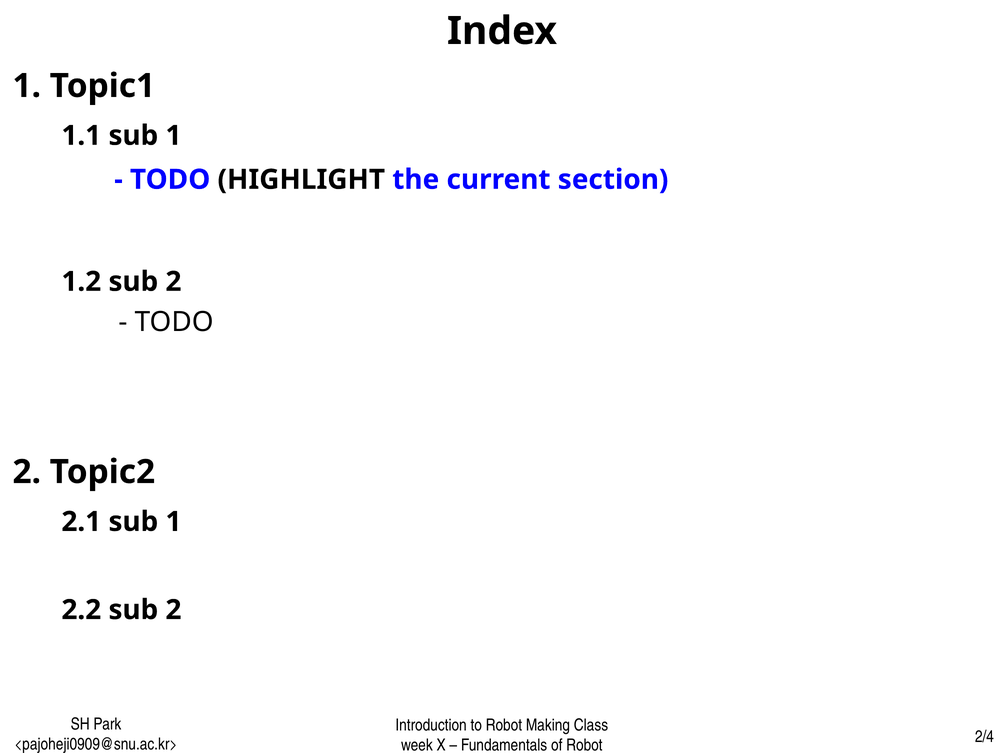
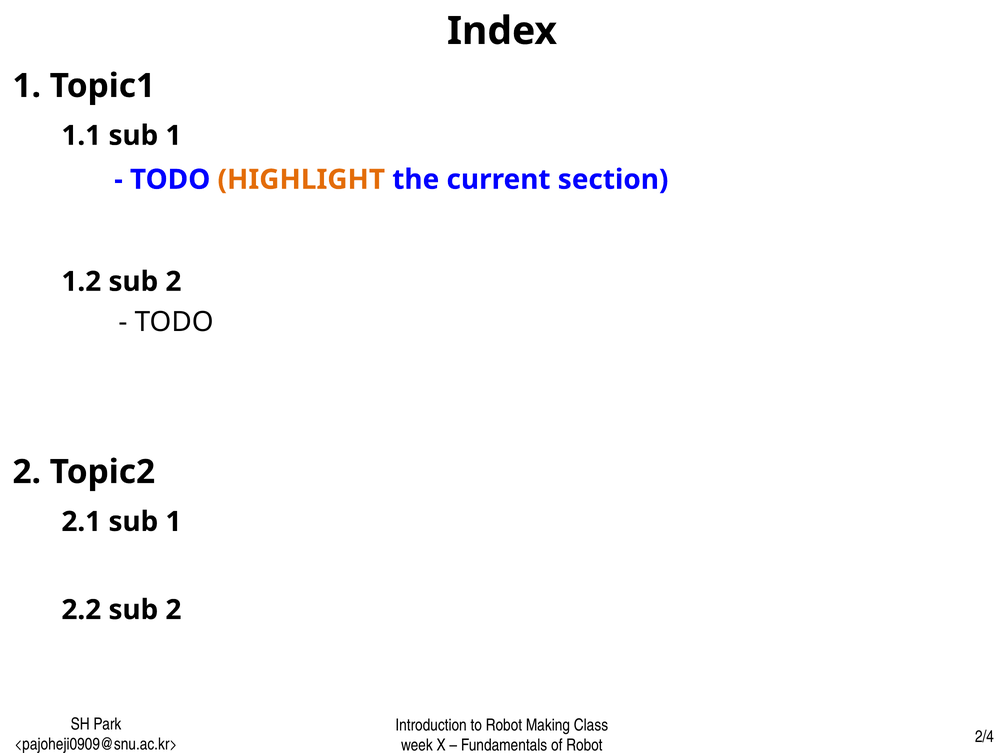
HIGHLIGHT colour: black -> orange (301, 180)
